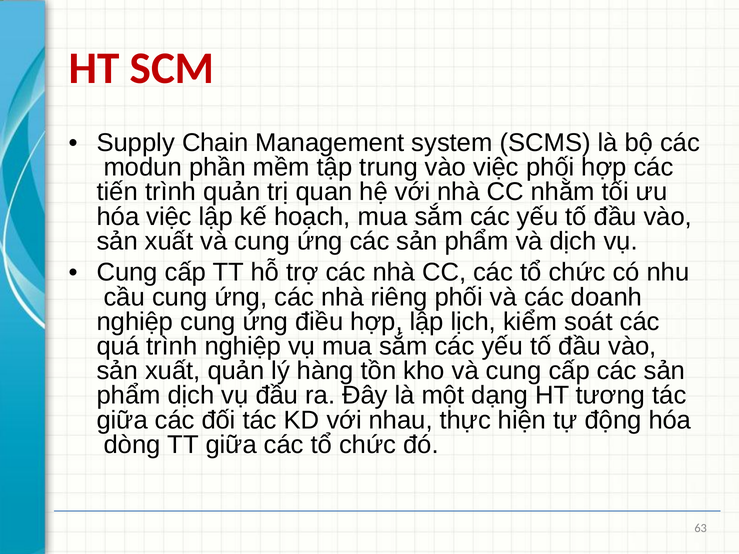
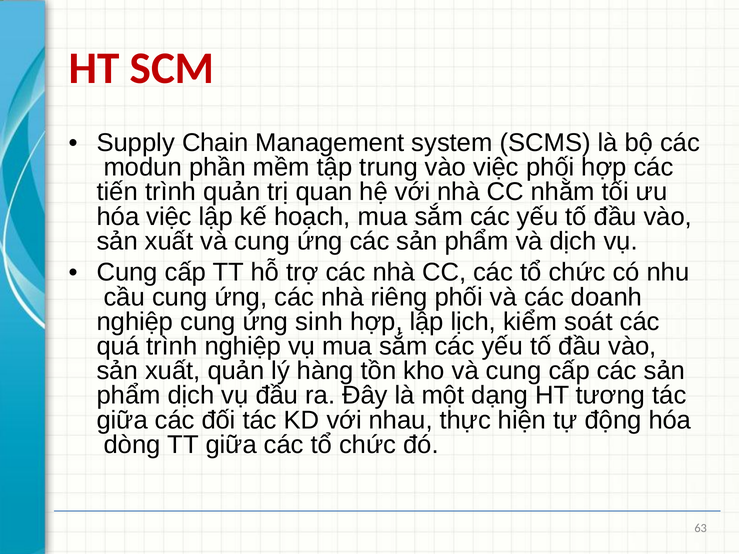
điều: điều -> sinh (319, 322)
